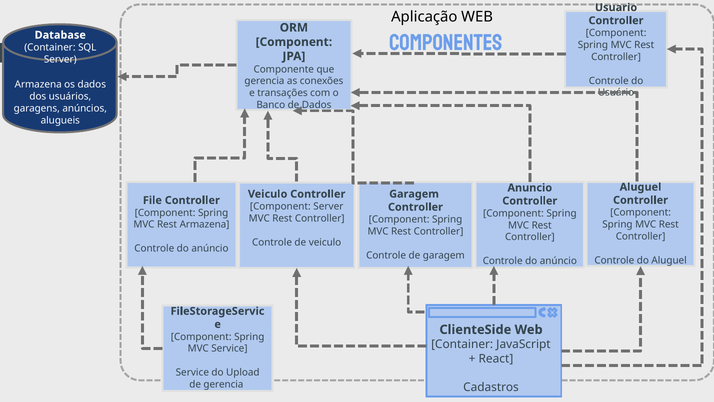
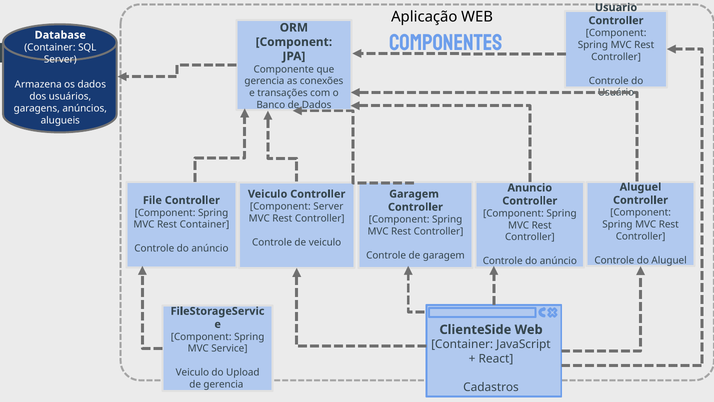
Rest Armazena: Armazena -> Container (204, 225)
Service: Service -> Veiculo (192, 372)
